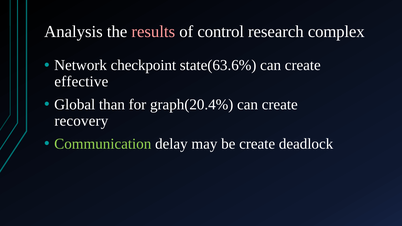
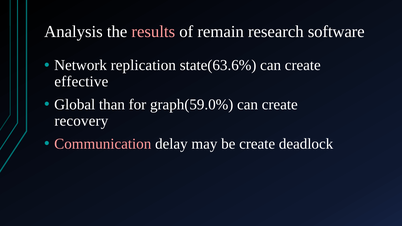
control: control -> remain (221, 32)
complex: complex -> software (336, 32)
checkpoint: checkpoint -> replication (143, 65)
graph(20.4%: graph(20.4% -> graph(59.0% (192, 105)
Communication colour: light green -> pink (103, 144)
